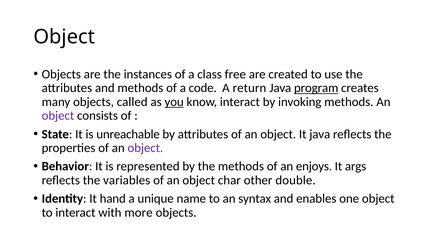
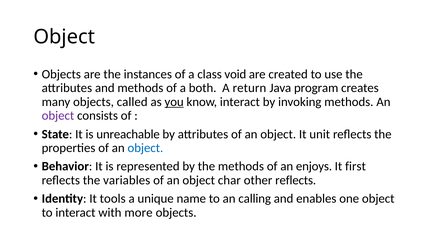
free: free -> void (235, 74)
code: code -> both (203, 88)
program underline: present -> none (316, 88)
It java: java -> unit (320, 134)
object colour: purple -> blue (145, 148)
args: args -> first (355, 166)
other double: double -> reflects (296, 180)
hand: hand -> tools (113, 199)
syntax: syntax -> calling (255, 199)
